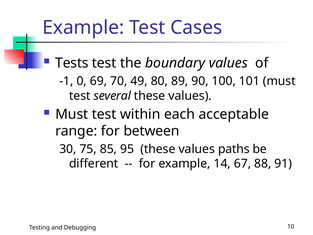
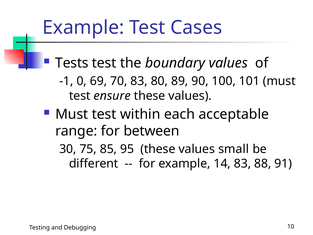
70 49: 49 -> 83 (139, 81)
several: several -> ensure (112, 96)
paths: paths -> small (234, 149)
14 67: 67 -> 83 (242, 163)
